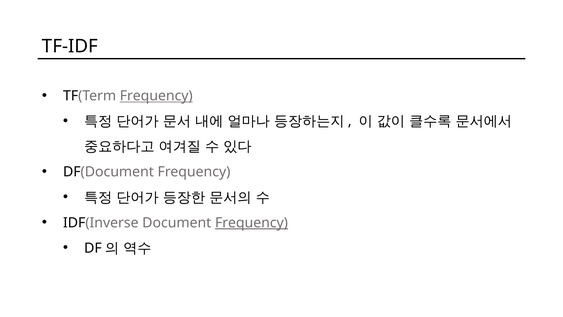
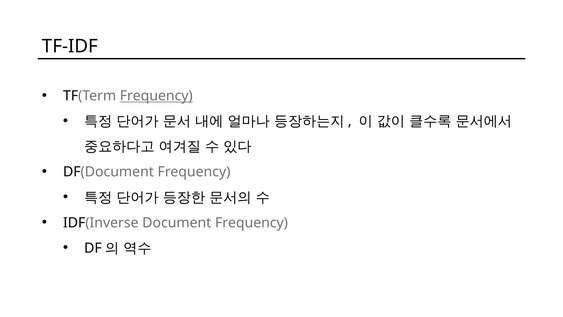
Frequency underline: present -> none (251, 223)
